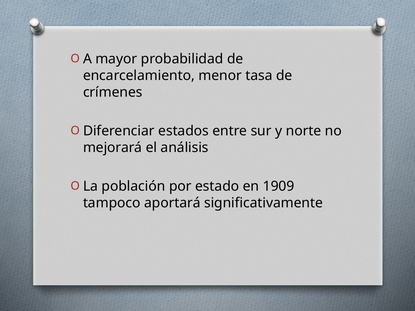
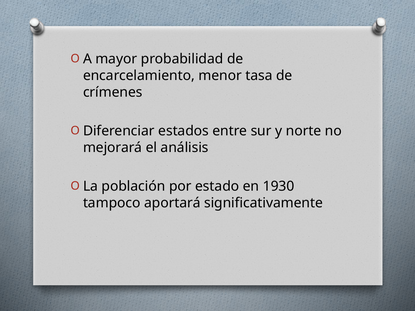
1909: 1909 -> 1930 (279, 186)
